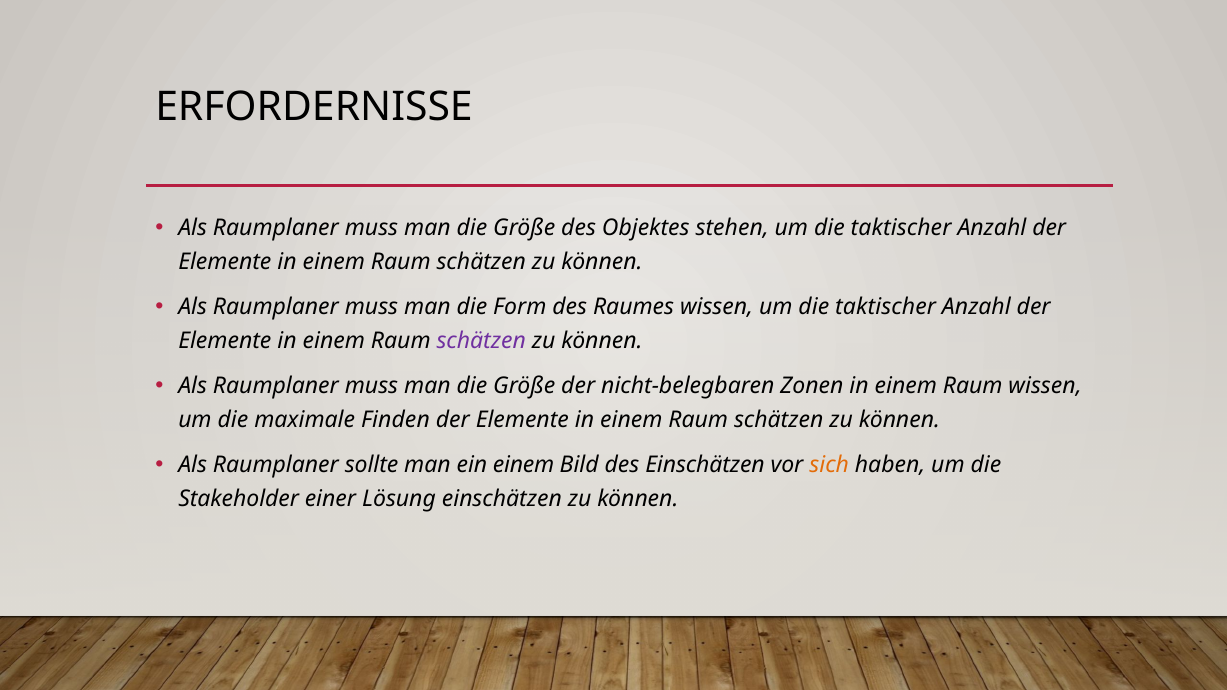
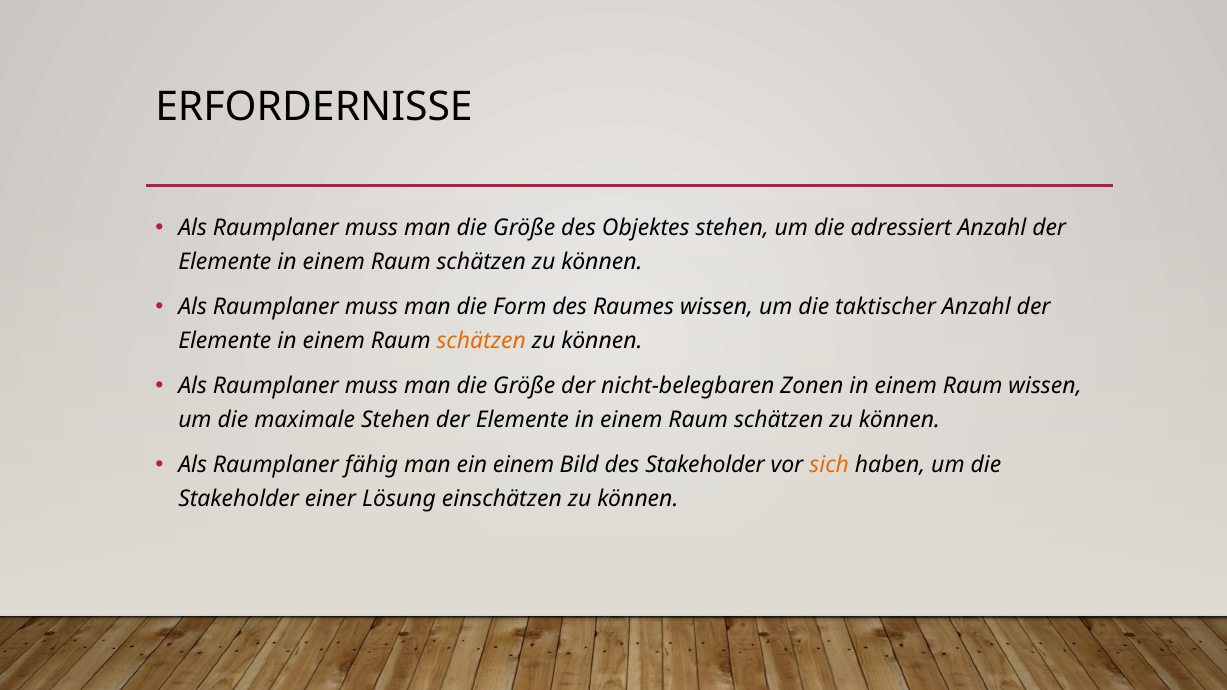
taktischer: taktischer -> adressiert (901, 228)
schätzen colour: purple -> orange (481, 341)
maximale Finden: Finden -> Stehen (396, 420)
sollte: sollte -> fähig (372, 465)
des Einschätzen: Einschätzen -> Stakeholder (705, 465)
